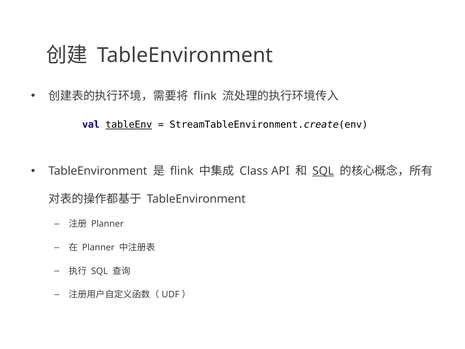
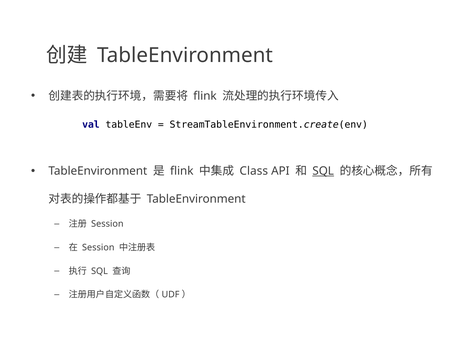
tableEnv underline: present -> none (129, 125)
Planner: Planner -> Session (107, 224)
Planner: Planner -> Session (98, 247)
